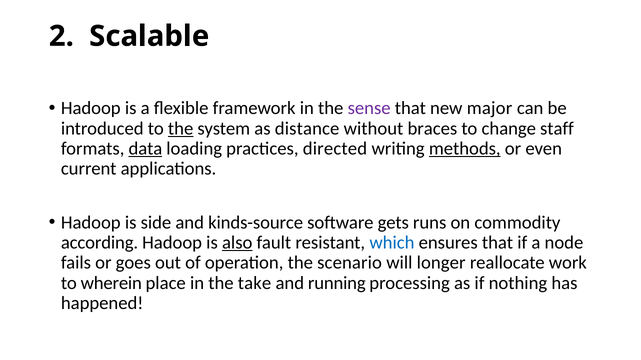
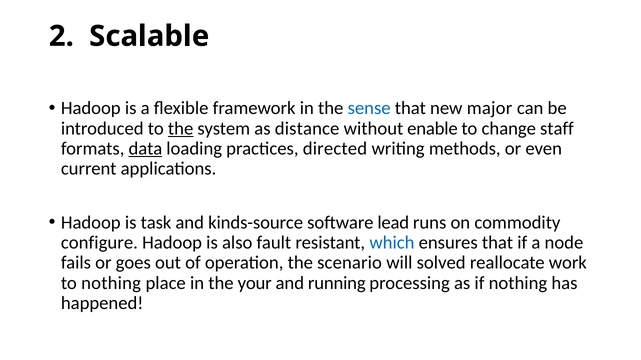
sense colour: purple -> blue (369, 108)
braces: braces -> enable (432, 129)
methods underline: present -> none (465, 149)
side: side -> task (156, 223)
gets: gets -> lead (393, 223)
according: according -> configure (99, 243)
also underline: present -> none (237, 243)
longer: longer -> solved (441, 263)
to wherein: wherein -> nothing (111, 283)
take: take -> your (255, 283)
